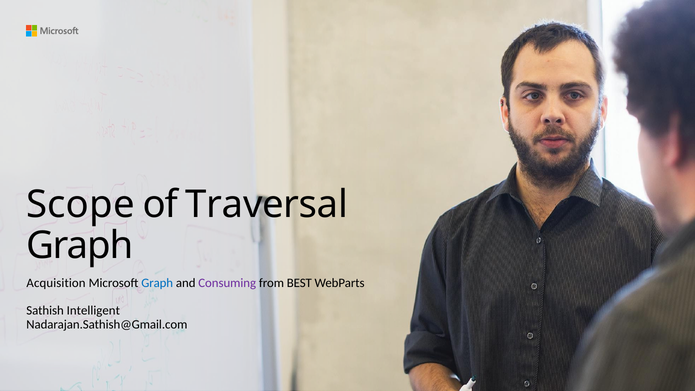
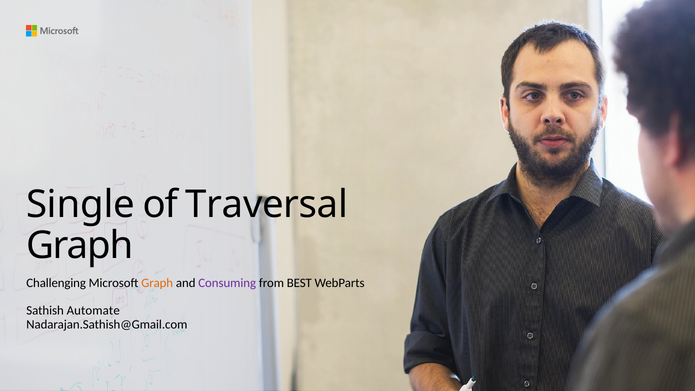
Scope: Scope -> Single (81, 204)
Acquisition: Acquisition -> Challenging (56, 283)
Graph colour: blue -> orange (157, 283)
Intelligent: Intelligent -> Automate (93, 311)
